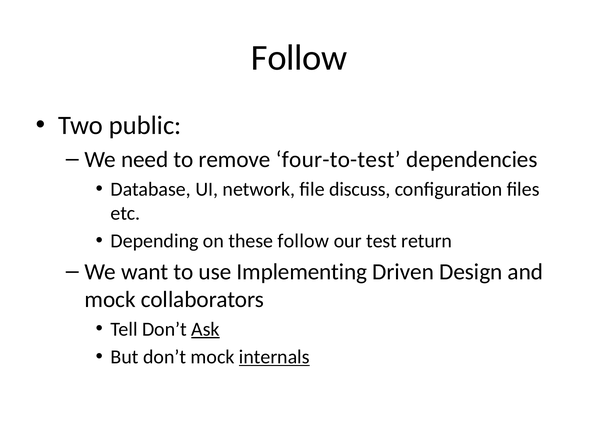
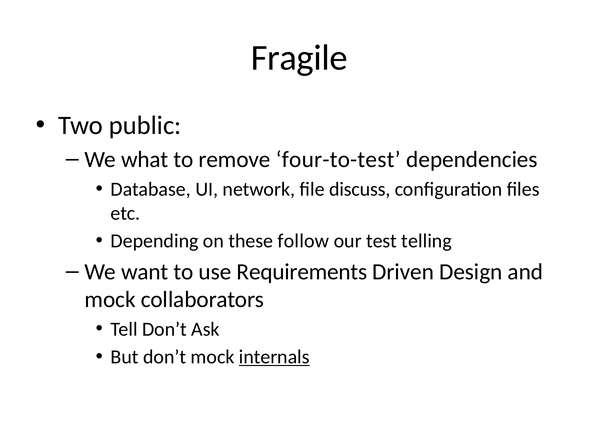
Follow: Follow -> Fragile (299, 58)
need: need -> what (145, 160)
return: return -> telling (427, 241)
Implementing: Implementing -> Requirements (302, 272)
Ask underline: present -> none (206, 330)
